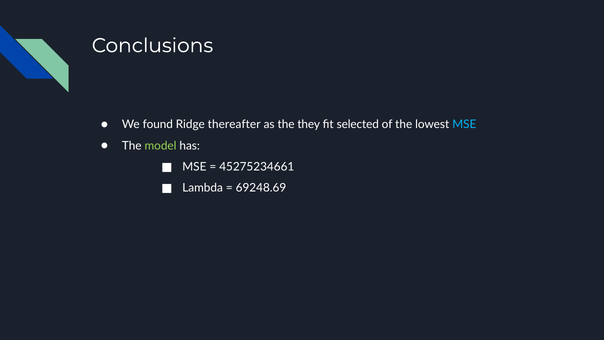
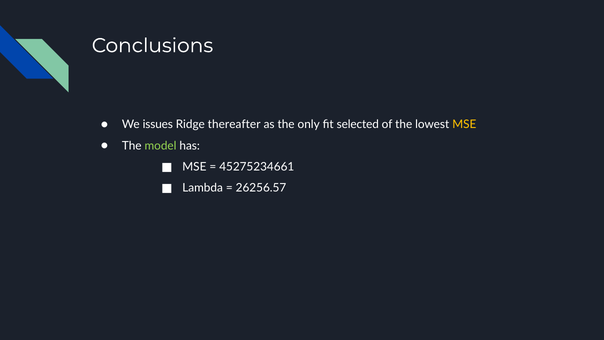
found: found -> issues (158, 124)
they: they -> only (309, 124)
MSE colour: light blue -> yellow (464, 124)
69248.69: 69248.69 -> 26256.57 (261, 188)
